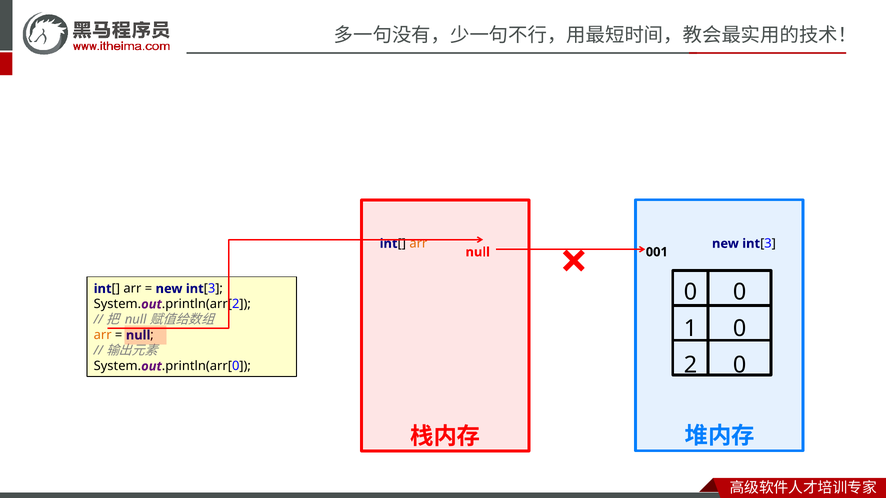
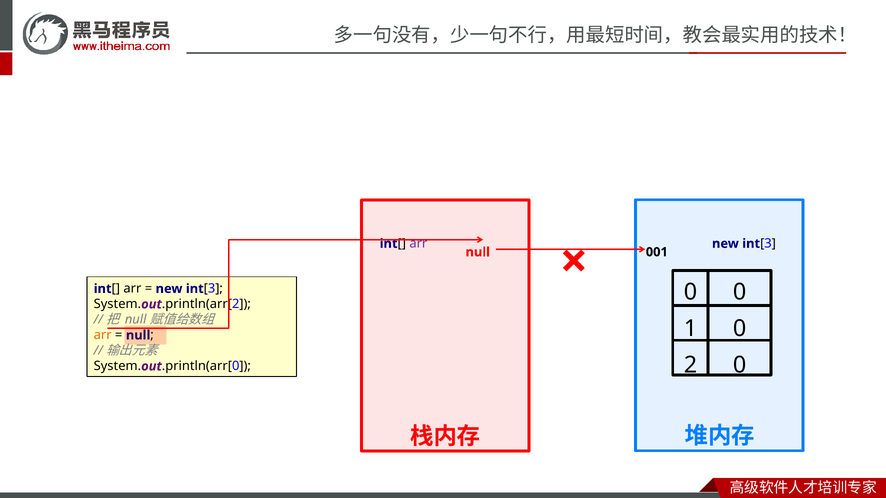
arr colour: orange -> purple (418, 244)
